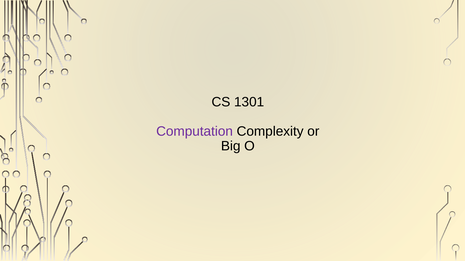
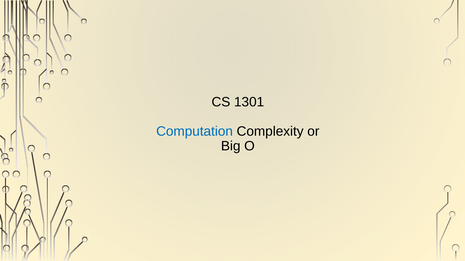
Computation colour: purple -> blue (195, 132)
